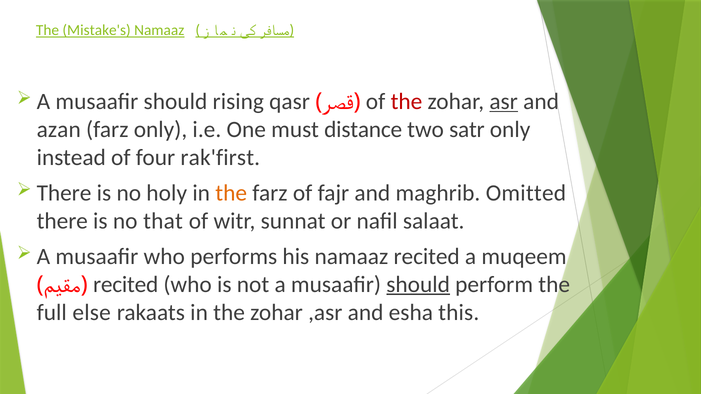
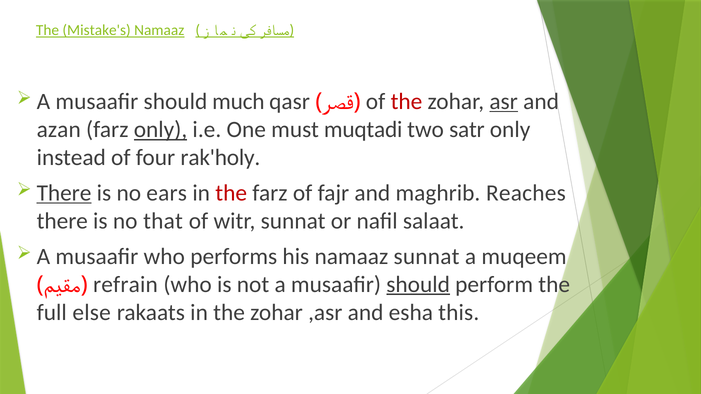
rising: rising -> much (238, 102)
only underline: none -> present (160, 130)
distance: distance -> muqtadi (363, 130)
rak'first: rak'first -> rak'holy (220, 158)
There underline: none -> present (64, 193)
holy: holy -> ears (167, 193)
the colour: orange -> red (231, 193)
Omitted: Omitted -> Reaches (526, 193)
namaaz recited: recited -> sunnat (427, 257)
recited: recited -> refrain (125, 285)
